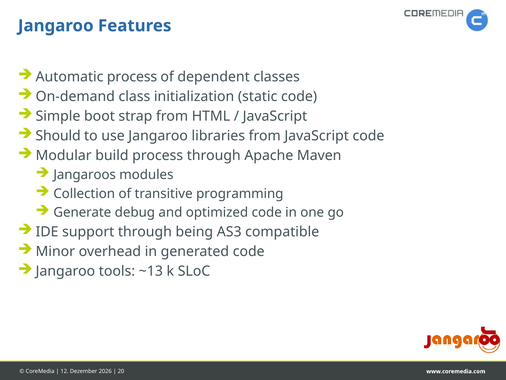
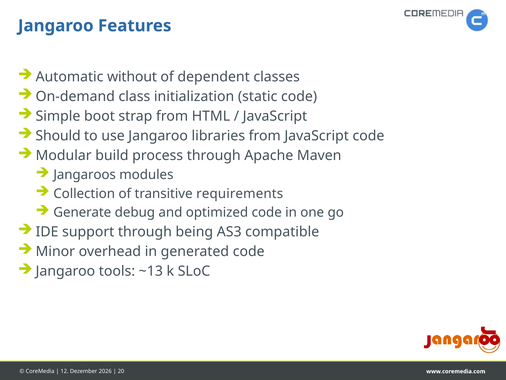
Automatic process: process -> without (132, 77)
programming: programming -> requirements (240, 193)
